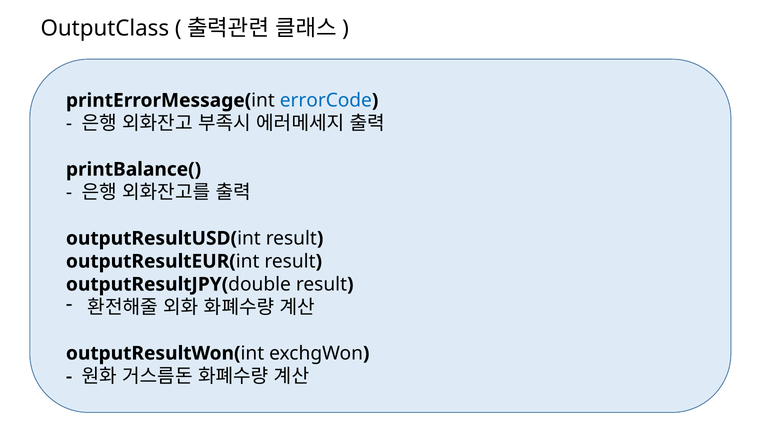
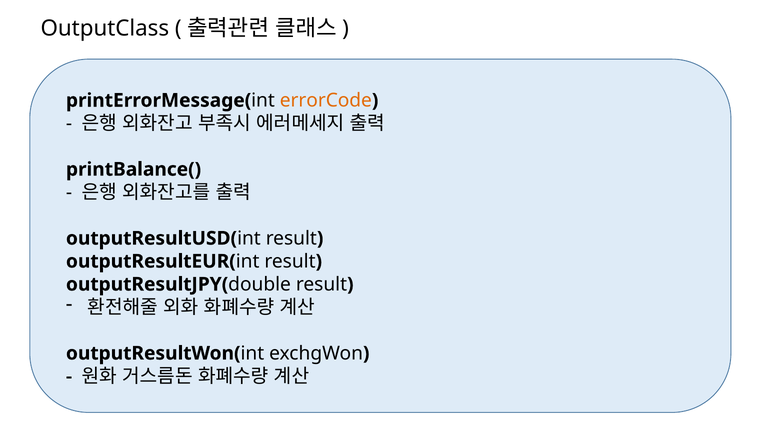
errorCode colour: blue -> orange (326, 100)
